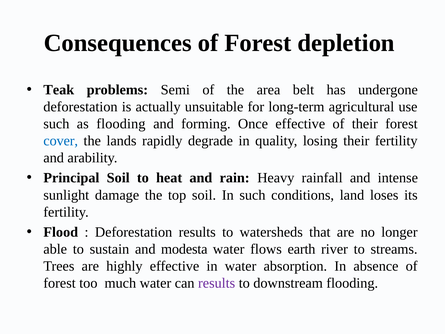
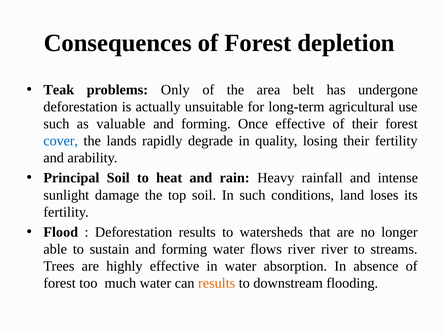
Semi: Semi -> Only (175, 90)
as flooding: flooding -> valuable (121, 124)
sustain and modesta: modesta -> forming (184, 249)
flows earth: earth -> river (301, 249)
results colour: purple -> orange (217, 283)
